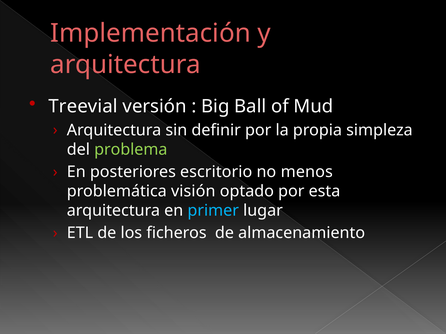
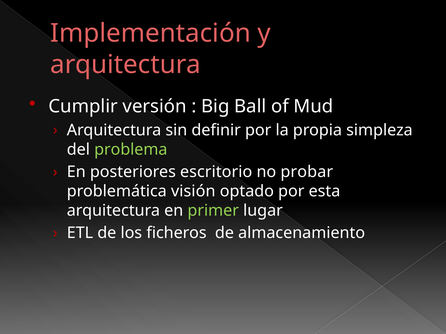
Treevial: Treevial -> Cumplir (83, 106)
menos: menos -> probar (307, 172)
primer colour: light blue -> light green (213, 211)
